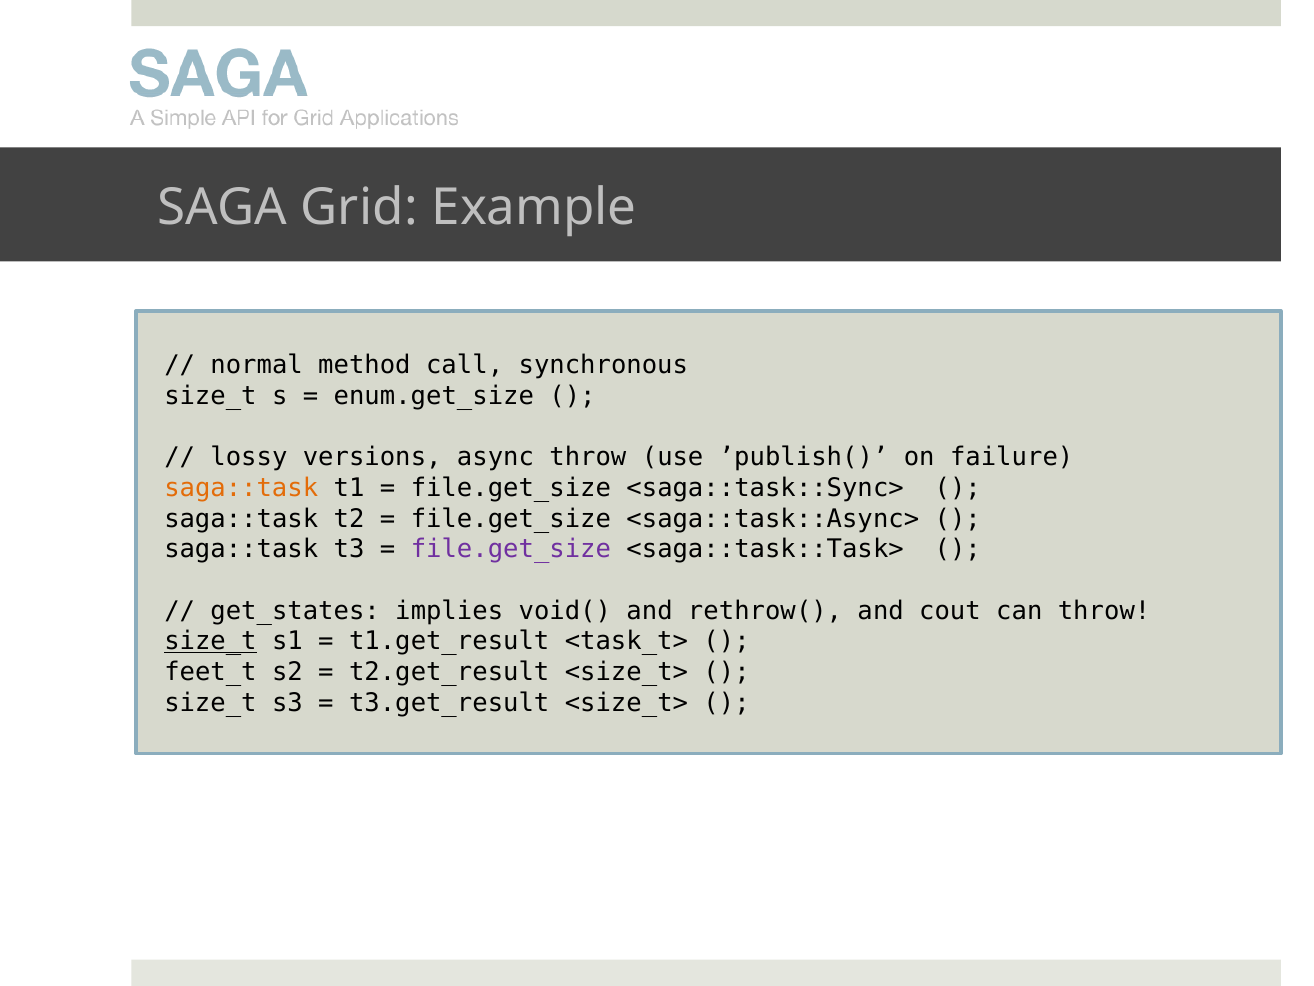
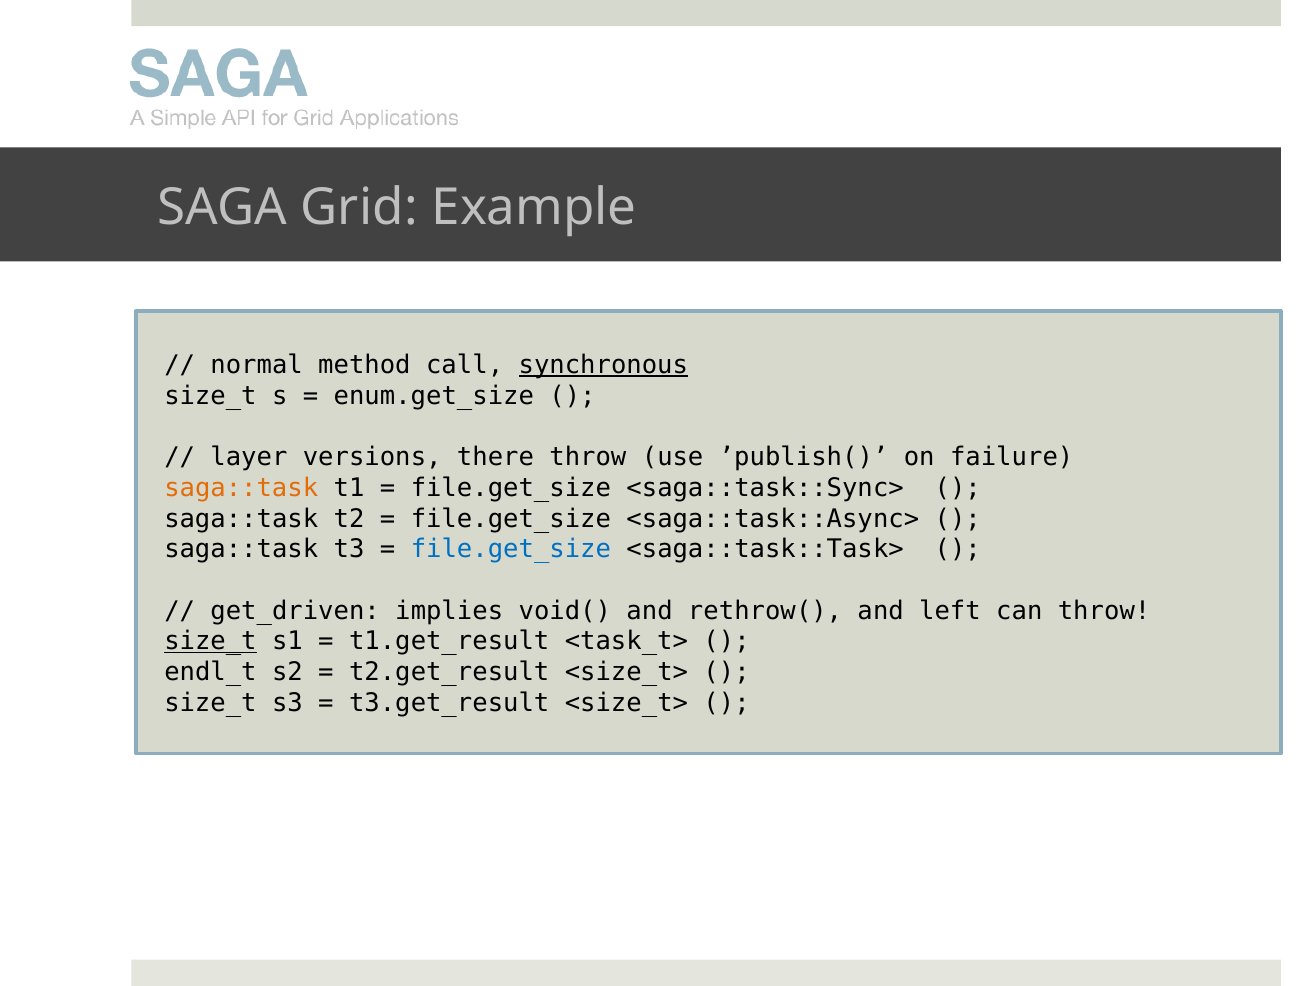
synchronous underline: none -> present (603, 365)
lossy: lossy -> layer (249, 457)
async: async -> there (495, 457)
file.get_size colour: purple -> blue (511, 549)
get_states: get_states -> get_driven (295, 610)
cout: cout -> left (950, 610)
feet_t: feet_t -> endl_t (210, 672)
